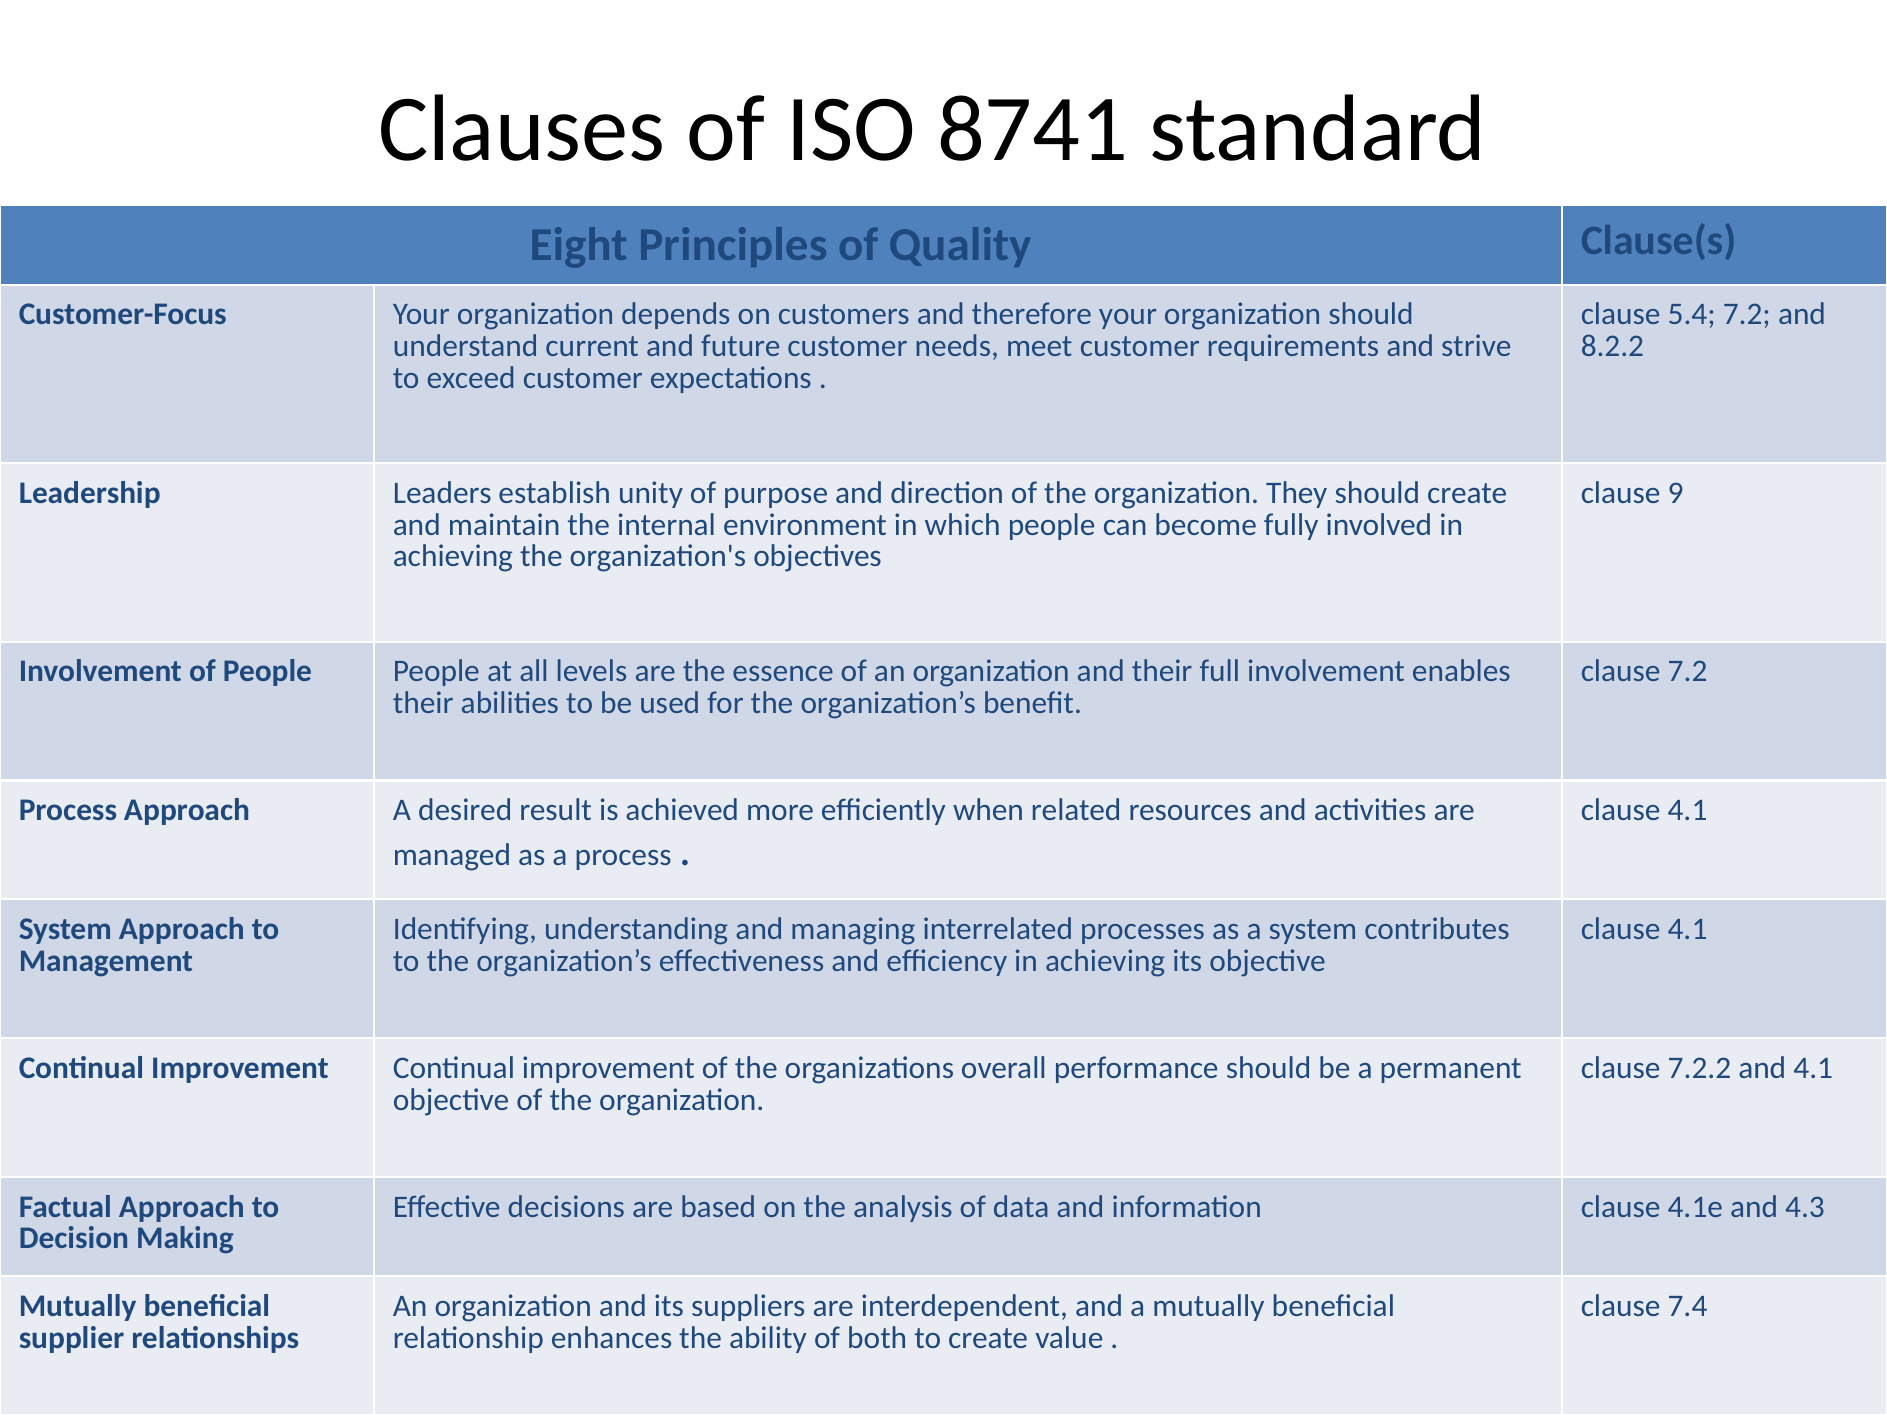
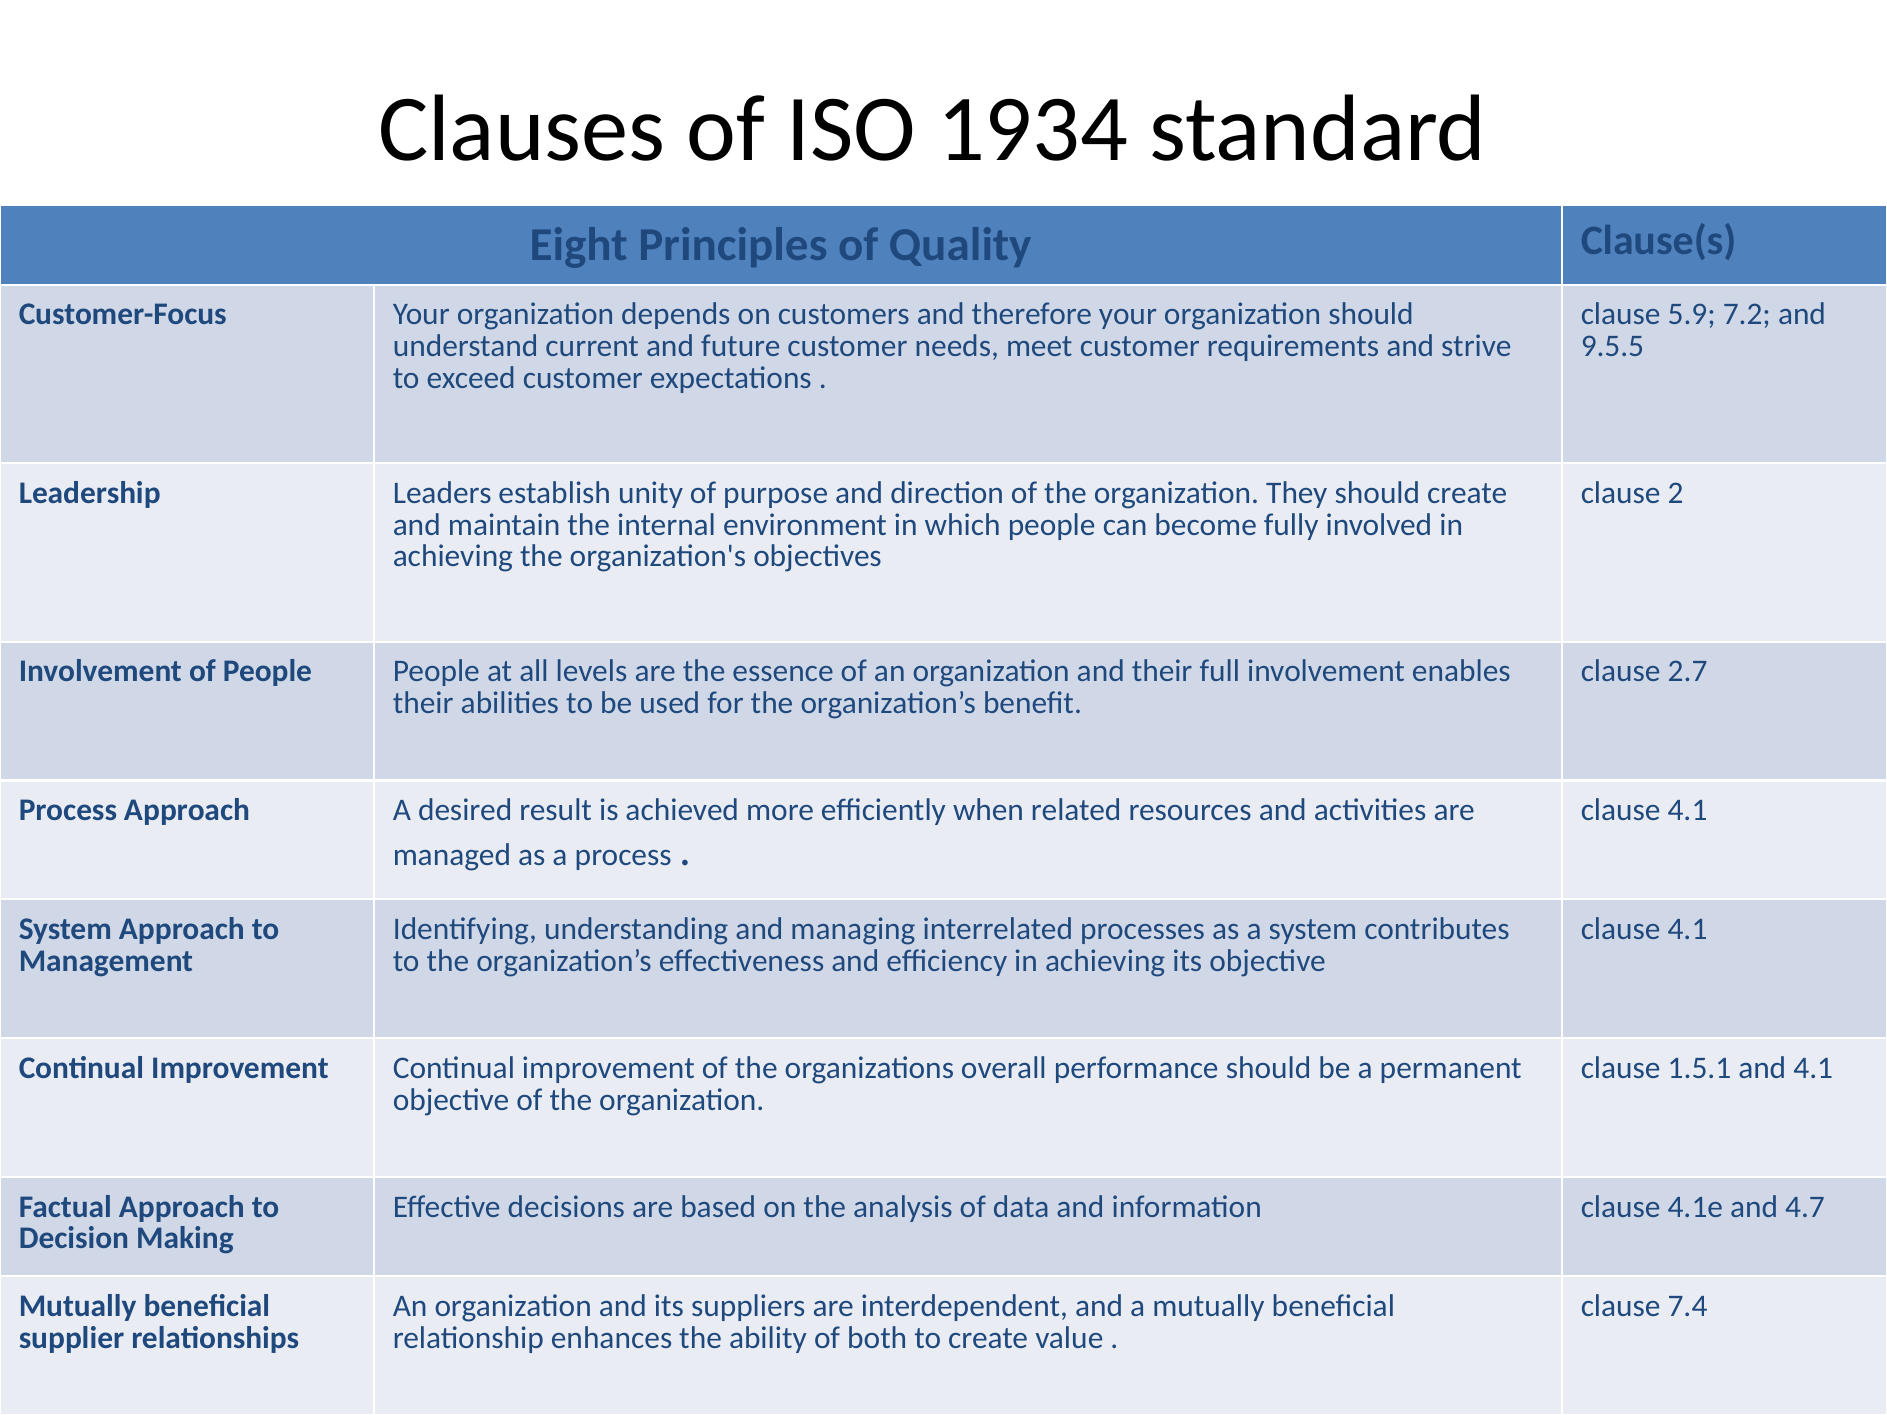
8741: 8741 -> 1934 (1033, 129)
5.4: 5.4 -> 5.9 (1692, 315)
8.2.2: 8.2.2 -> 9.5.5 (1612, 346)
9: 9 -> 2 (1676, 493)
clause 7.2: 7.2 -> 2.7 (1688, 672)
7.2.2: 7.2.2 -> 1.5.1 (1700, 1068)
4.3: 4.3 -> 4.7 (1805, 1207)
